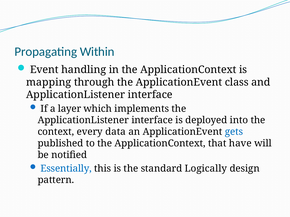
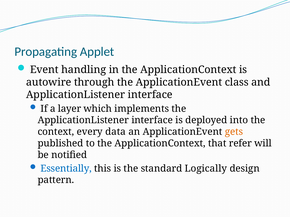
Within: Within -> Applet (97, 52)
mapping: mapping -> autowire (49, 82)
gets colour: blue -> orange (234, 132)
have: have -> refer (240, 144)
